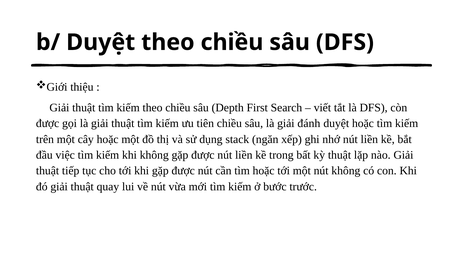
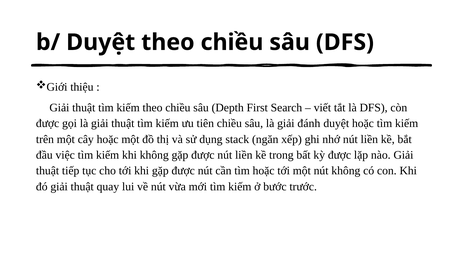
kỳ thuật: thuật -> được (340, 155)
